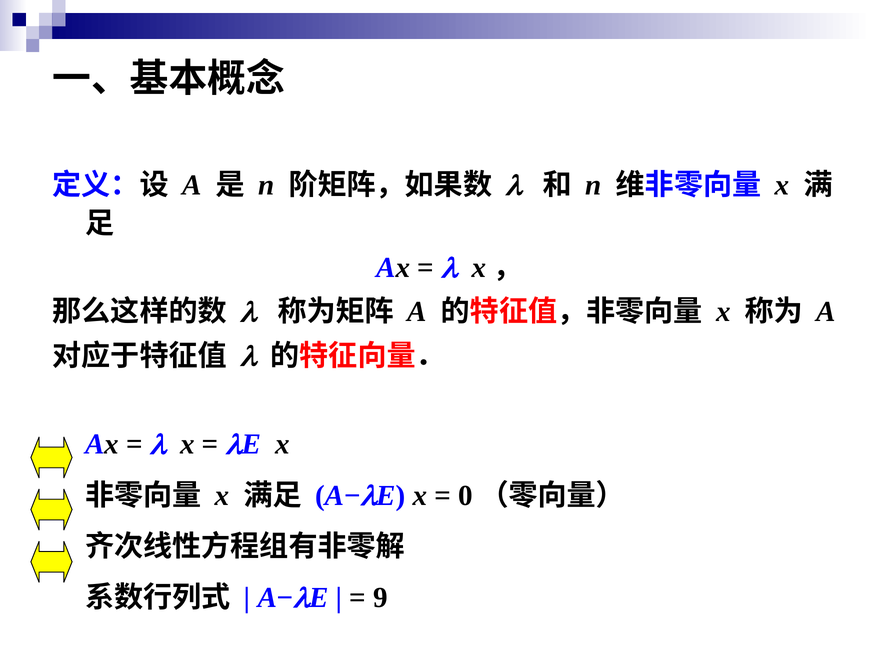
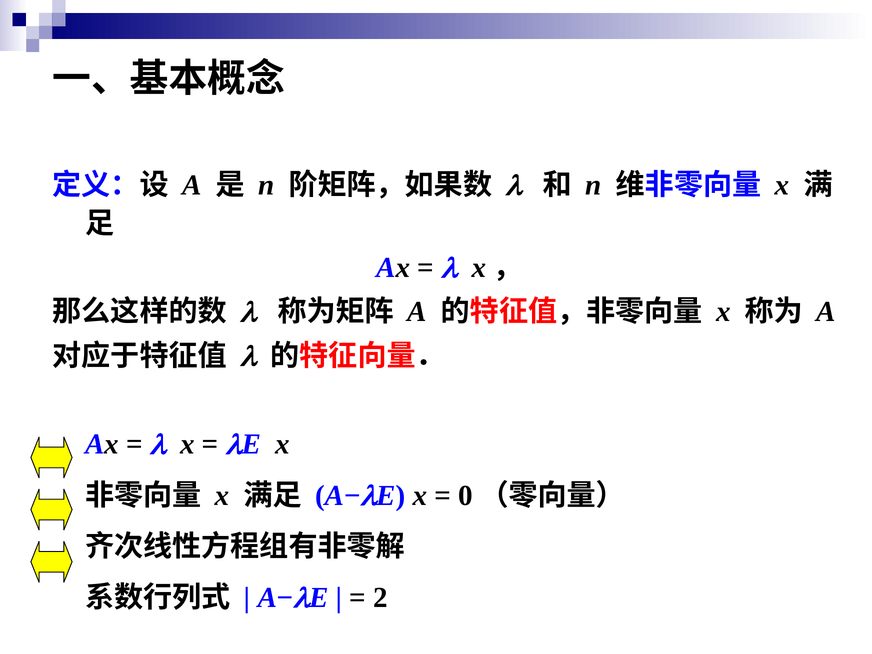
9: 9 -> 2 (380, 598)
